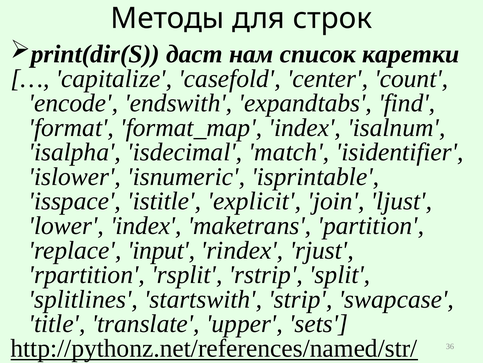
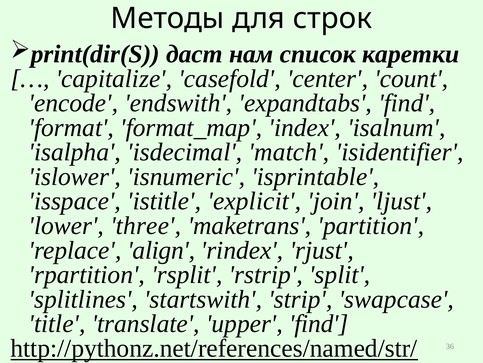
lower index: index -> three (146, 225)
input: input -> align (161, 250)
upper sets: sets -> find (319, 323)
